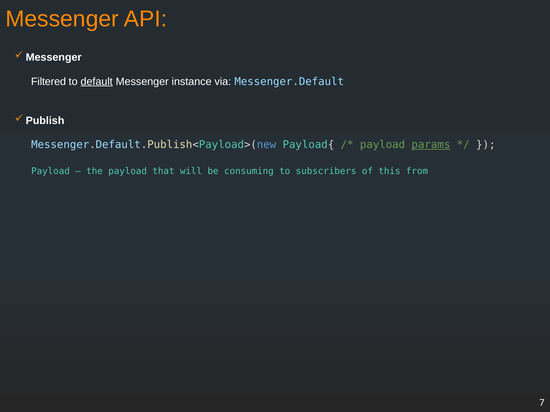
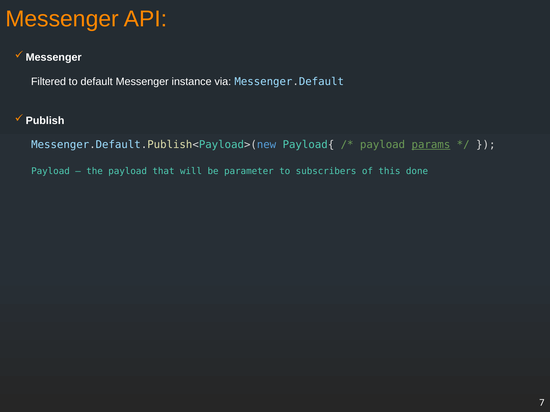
default underline: present -> none (97, 82)
consuming: consuming -> parameter (249, 171)
from: from -> done (417, 171)
